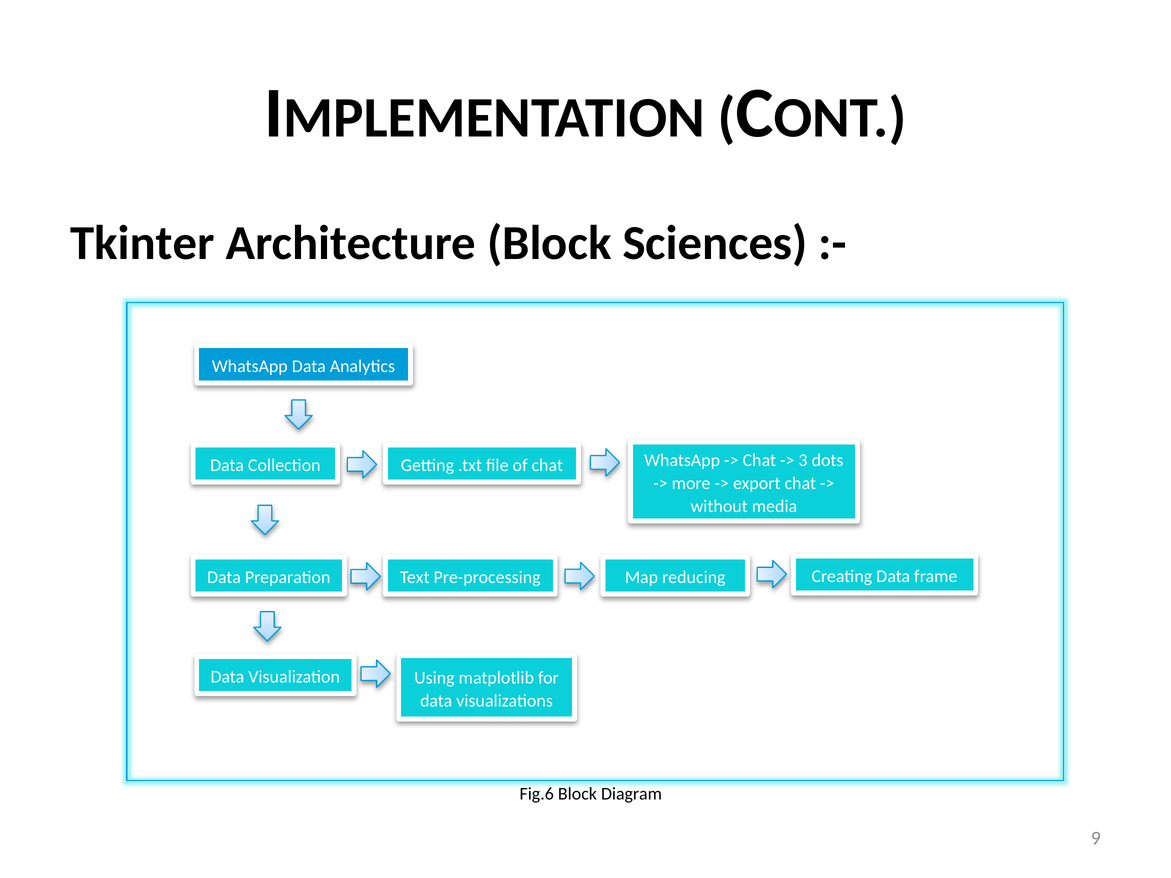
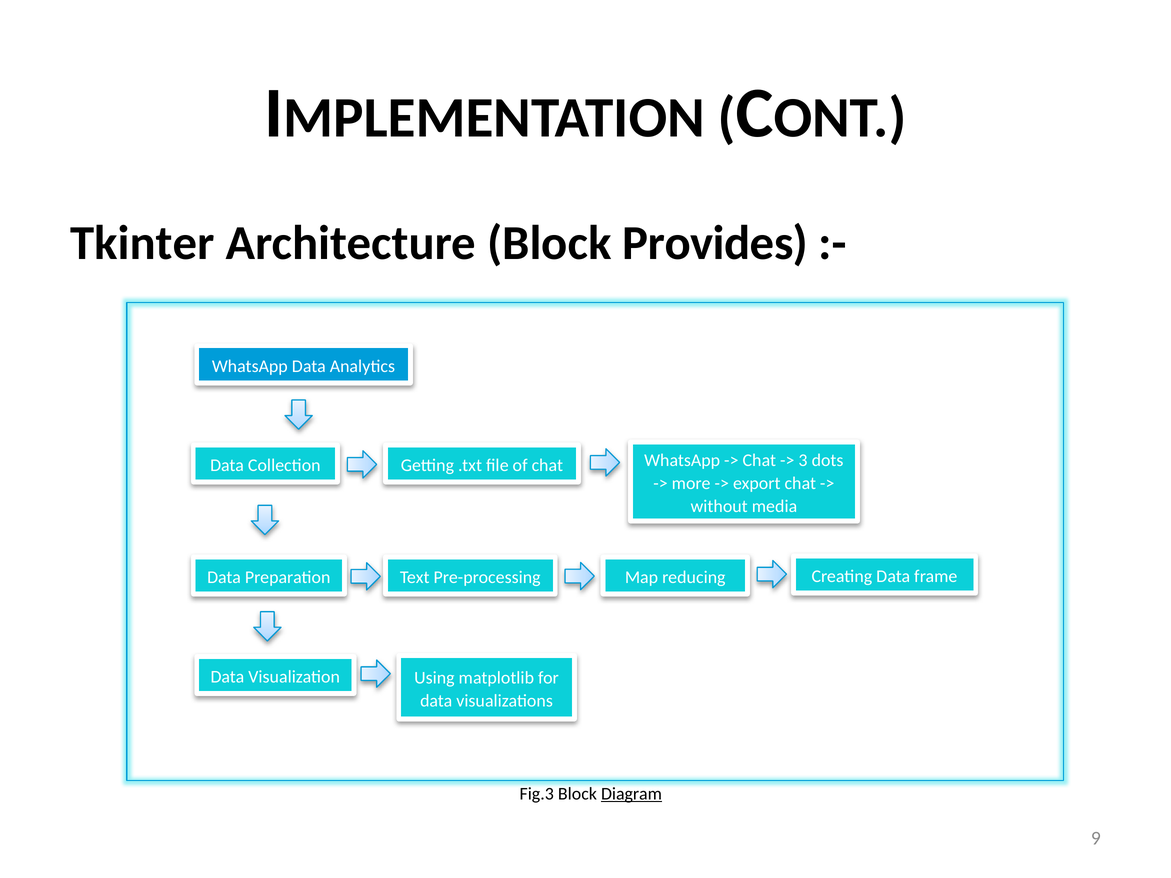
Sciences: Sciences -> Provides (715, 243)
Fig.6: Fig.6 -> Fig.3 (537, 794)
Diagram underline: none -> present (631, 794)
